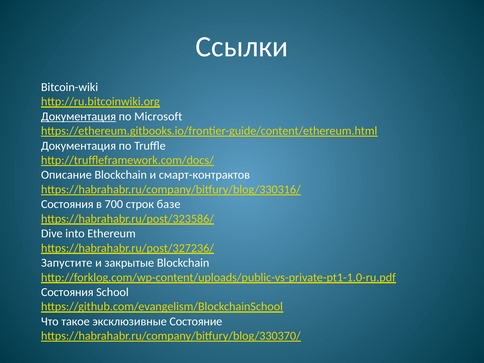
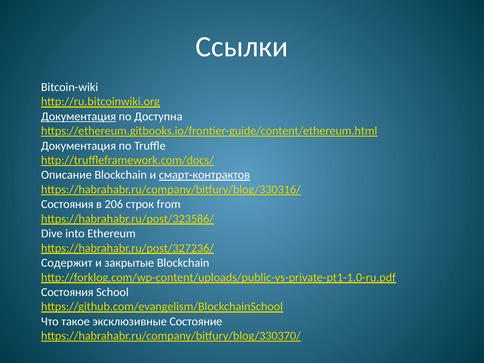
Microsoft: Microsoft -> Доступна (158, 116)
смарт-контрактов underline: none -> present (204, 175)
700: 700 -> 206 (114, 204)
базе: базе -> from (169, 204)
Запустите: Запустите -> Содержит (67, 263)
